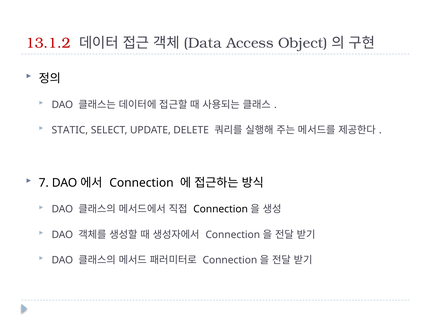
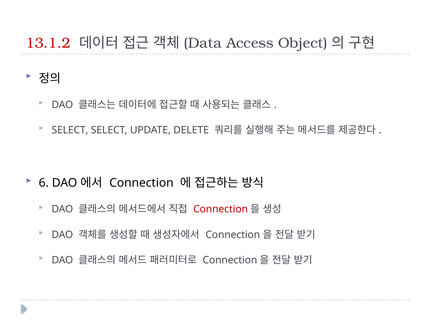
STATIC: STATIC -> SELECT (70, 130)
7: 7 -> 6 (44, 182)
Connection colour: black -> red (221, 209)
